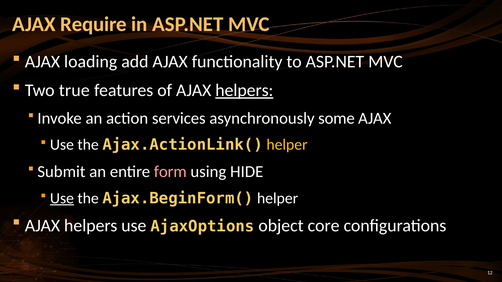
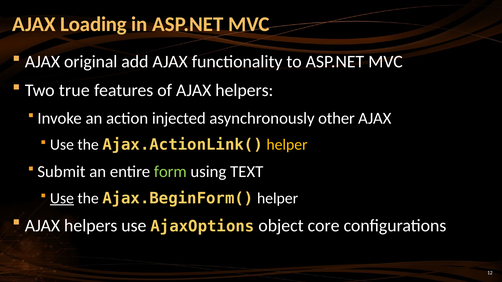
Require: Require -> Loading (94, 24)
loading: loading -> original (91, 62)
helpers underline: present -> none (244, 91)
services: services -> injected (179, 118)
some: some -> other (336, 118)
form colour: pink -> light green (170, 172)
HIDE: HIDE -> TEXT (247, 172)
